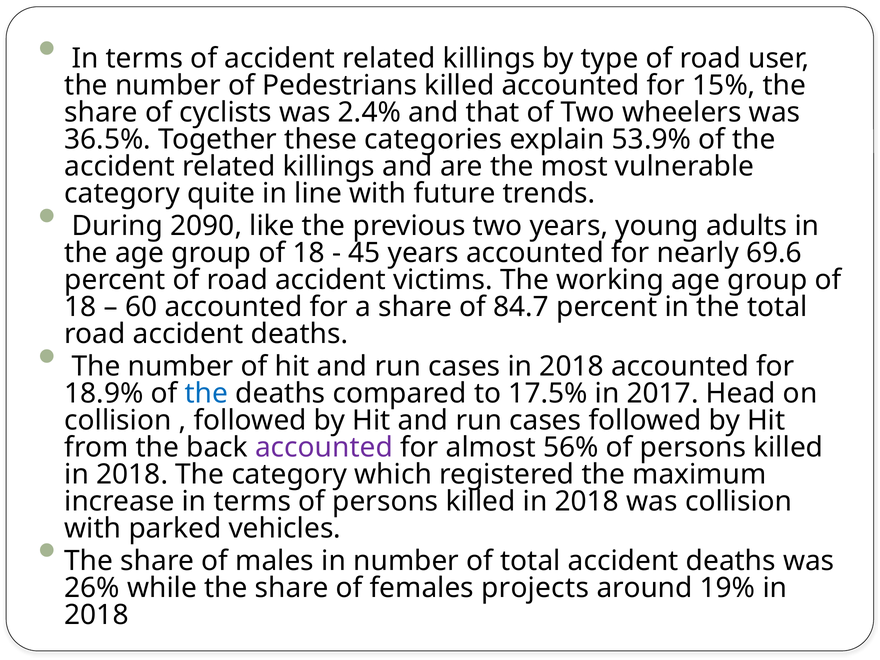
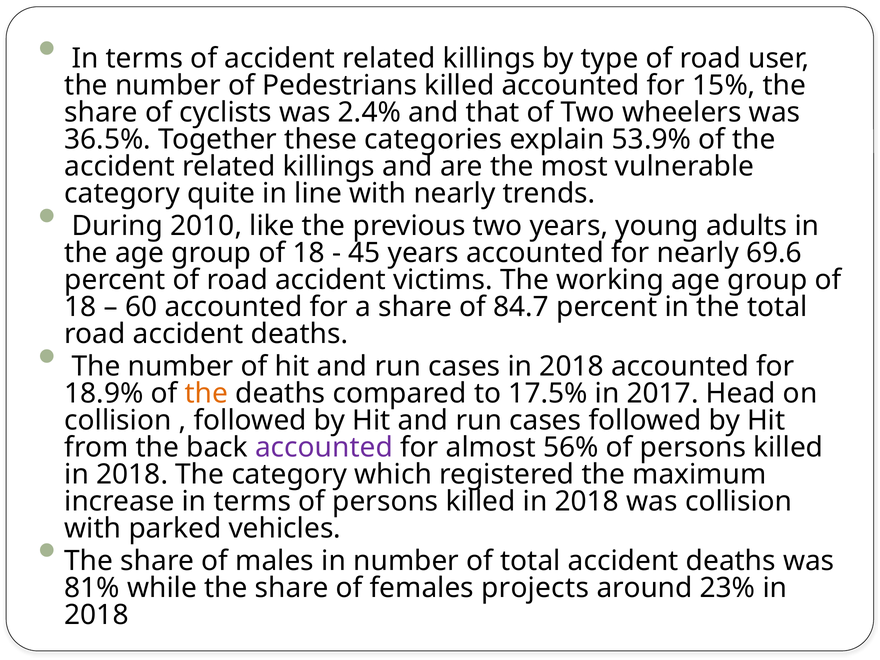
with future: future -> nearly (454, 193)
2090: 2090 -> 2010 (206, 226)
the colour: blue -> orange (206, 393)
26%: 26% -> 81% (92, 588)
19%: 19% -> 23% (728, 588)
